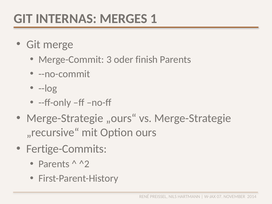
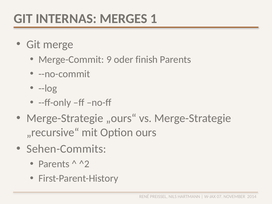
3: 3 -> 9 (109, 60)
Fertige-Commits: Fertige-Commits -> Sehen-Commits (66, 149)
